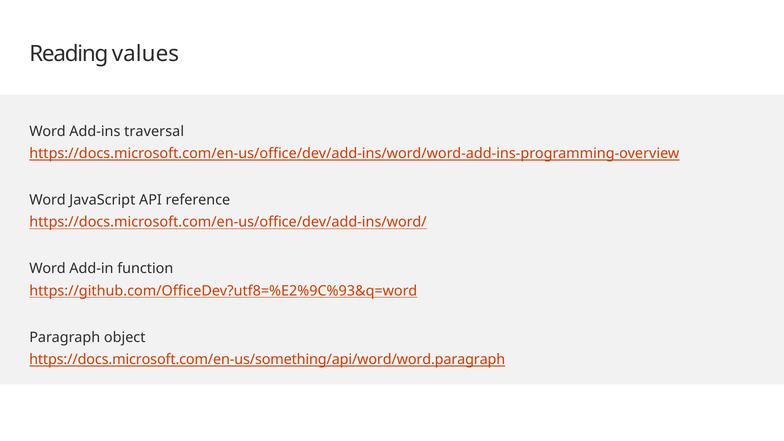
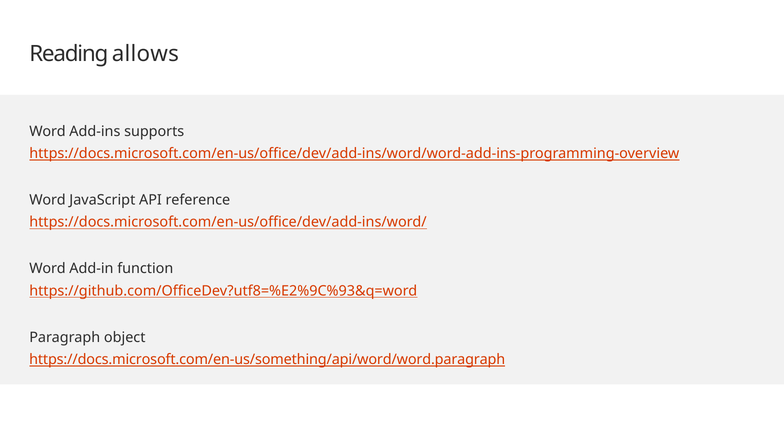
values: values -> allows (145, 54)
traversal: traversal -> supports (154, 131)
